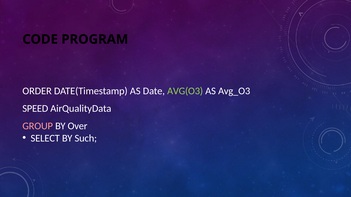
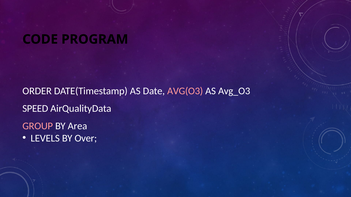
AVG(O3 colour: light green -> pink (185, 91)
Over: Over -> Area (77, 126)
SELECT: SELECT -> LEVELS (45, 138)
Such: Such -> Over (86, 138)
